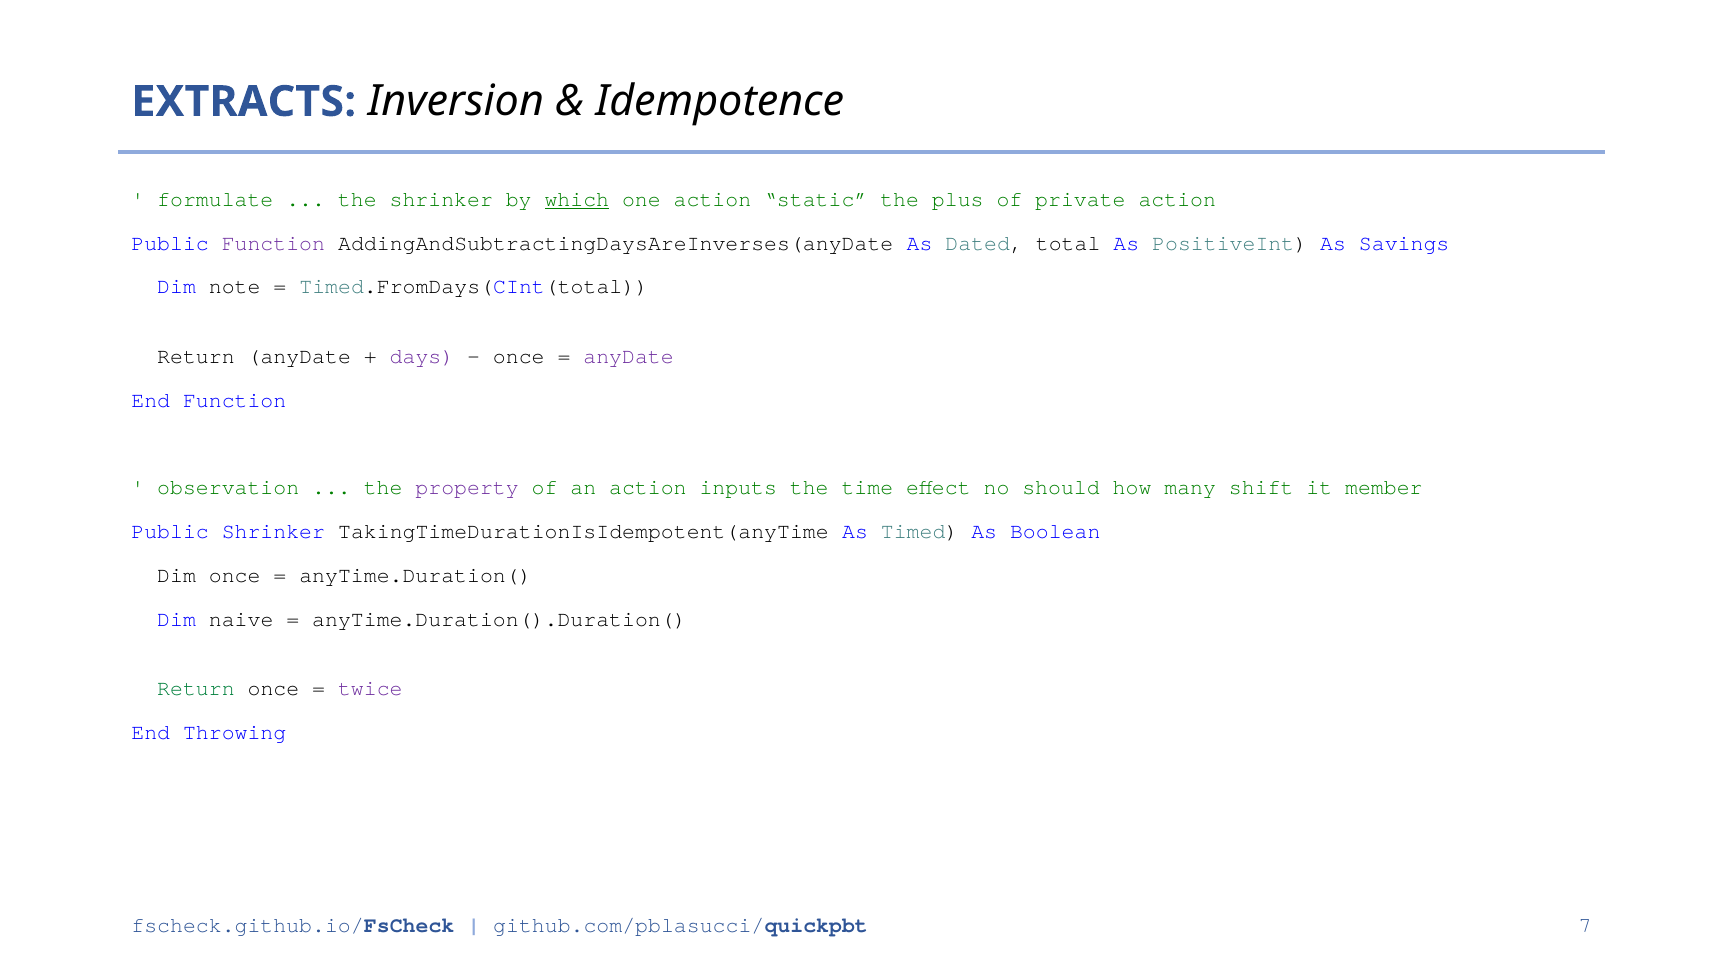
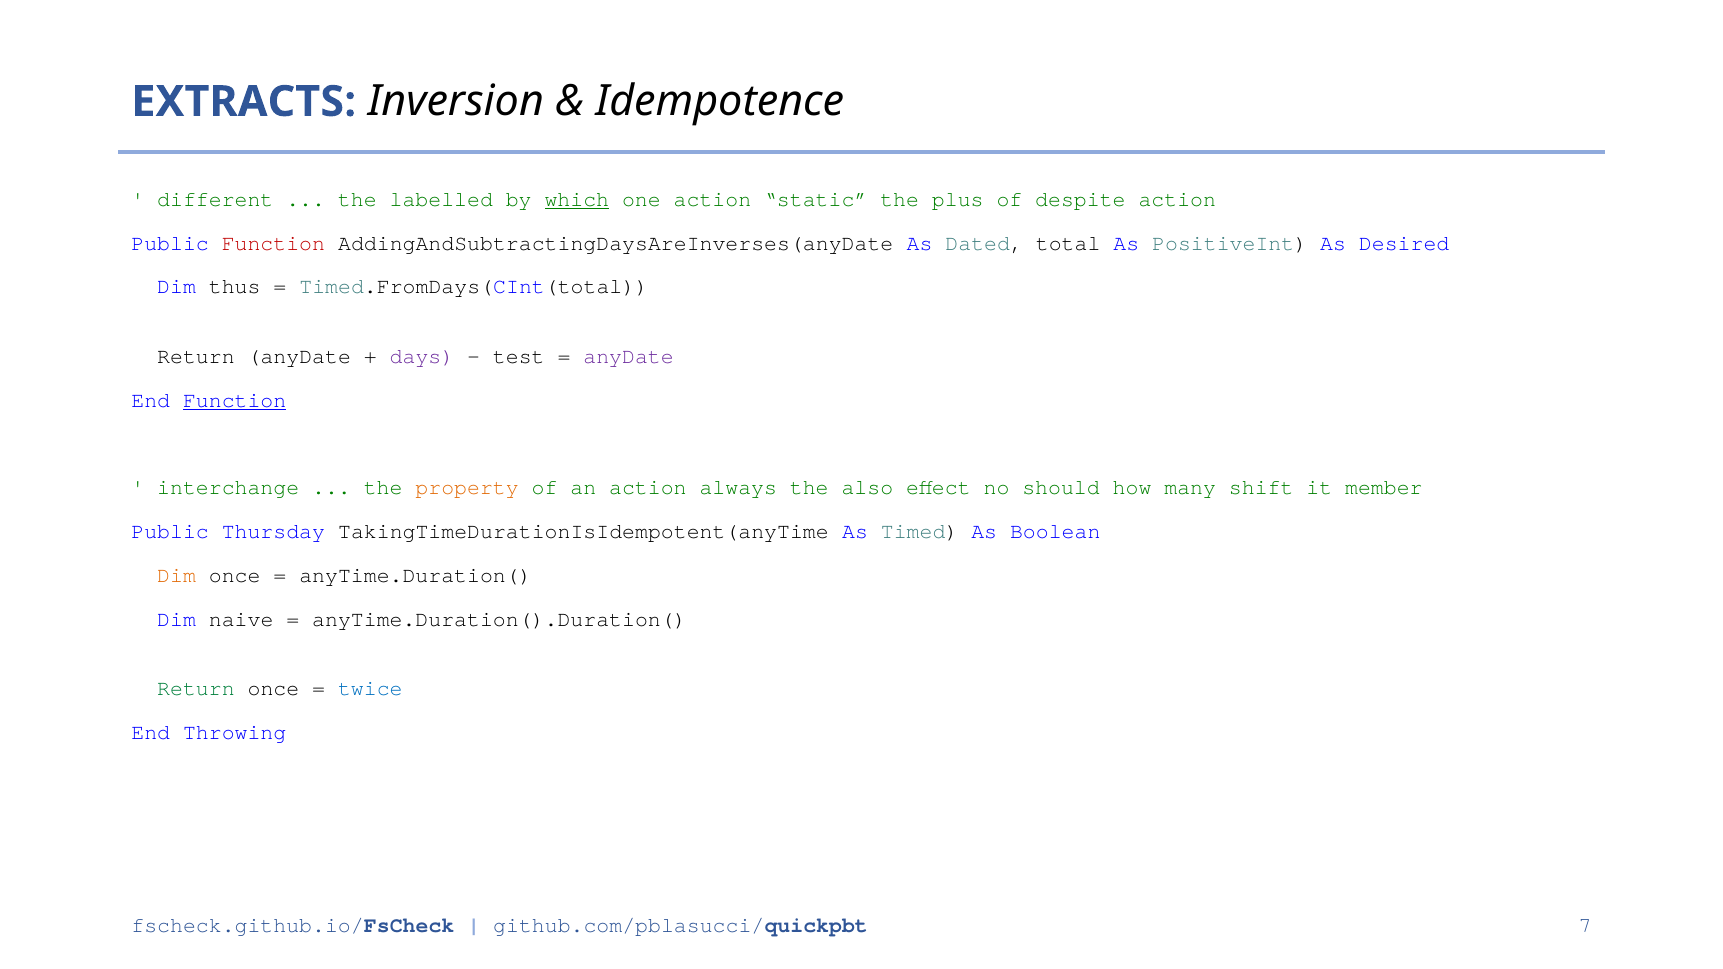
formulate: formulate -> different (215, 199)
the shrinker: shrinker -> labelled (441, 199)
private: private -> despite (1080, 199)
Function colour: purple -> red (273, 243)
Savings: Savings -> Desired (1404, 243)
note: note -> thus (235, 287)
once: once -> test (519, 356)
Function underline: none -> present (235, 400)
observation: observation -> interchange (228, 488)
property colour: purple -> orange (467, 488)
inputs: inputs -> always (738, 488)
time: time -> also (867, 488)
Public Shrinker: Shrinker -> Thursday (273, 532)
Dim colour: black -> orange (177, 575)
twice colour: purple -> blue (370, 689)
